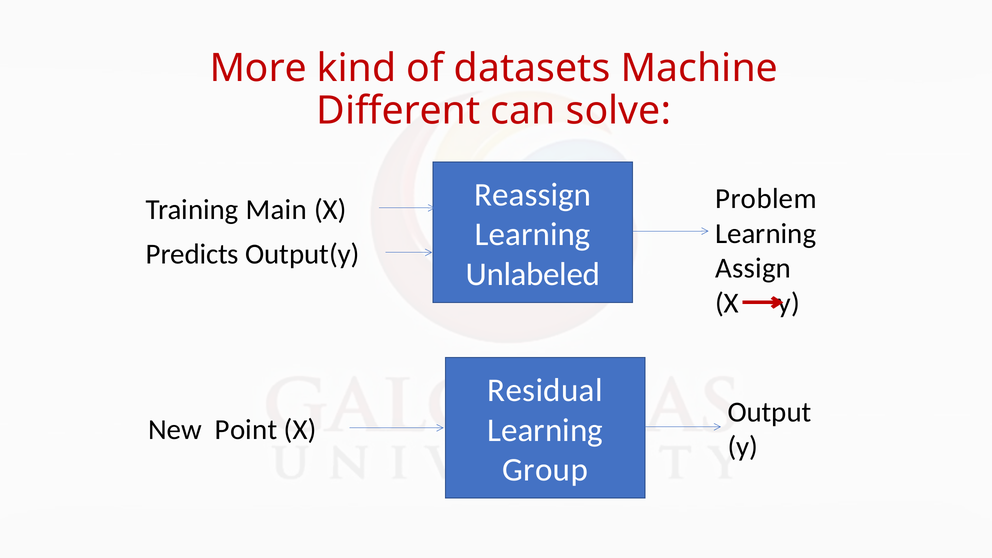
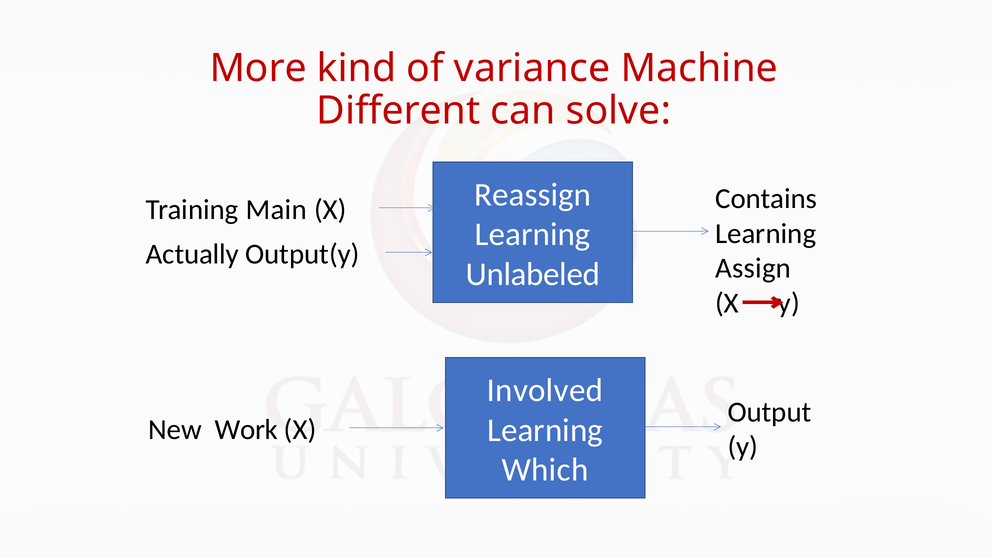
datasets: datasets -> variance (532, 68)
Problem: Problem -> Contains (766, 199)
Predicts: Predicts -> Actually (192, 254)
Residual: Residual -> Involved (545, 390)
Point: Point -> Work (246, 430)
Group: Group -> Which (545, 470)
